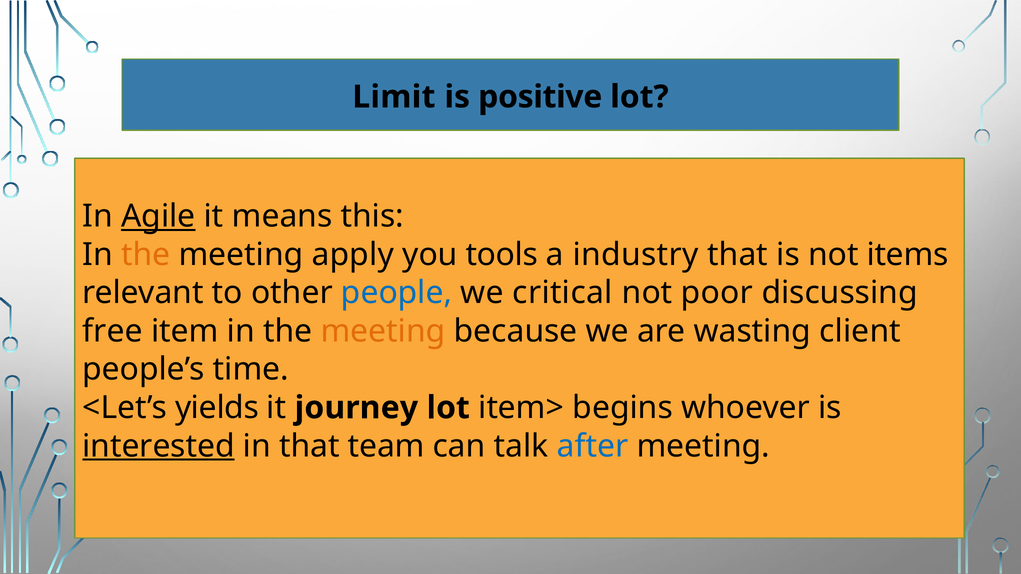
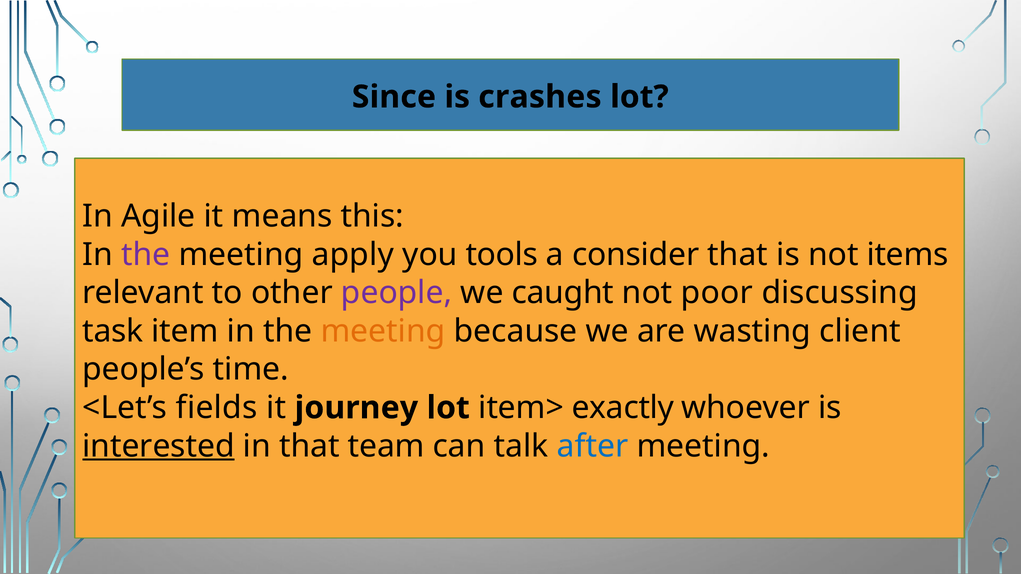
Limit: Limit -> Since (394, 97)
positive: positive -> crashes (540, 97)
Agile underline: present -> none (158, 217)
the colour: orange -> purple (146, 255)
industry: industry -> consider (636, 255)
people colour: blue -> purple (397, 293)
critical: critical -> caught (563, 293)
free: free -> task (113, 331)
yields: yields -> fields (217, 408)
begins: begins -> exactly (623, 408)
